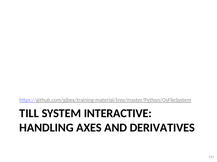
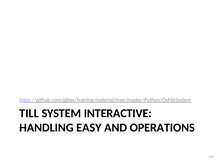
AXES: AXES -> EASY (89, 128)
DERIVATIVES: DERIVATIVES -> OPERATIONS (162, 128)
